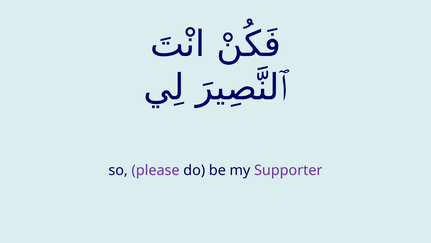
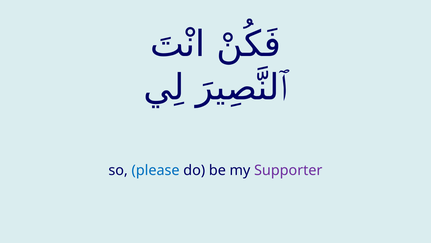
please colour: purple -> blue (156, 170)
